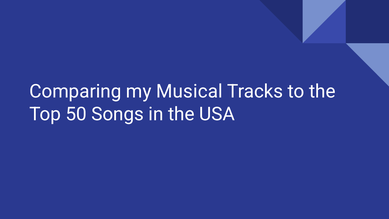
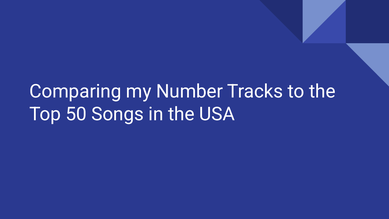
Musical: Musical -> Number (190, 91)
